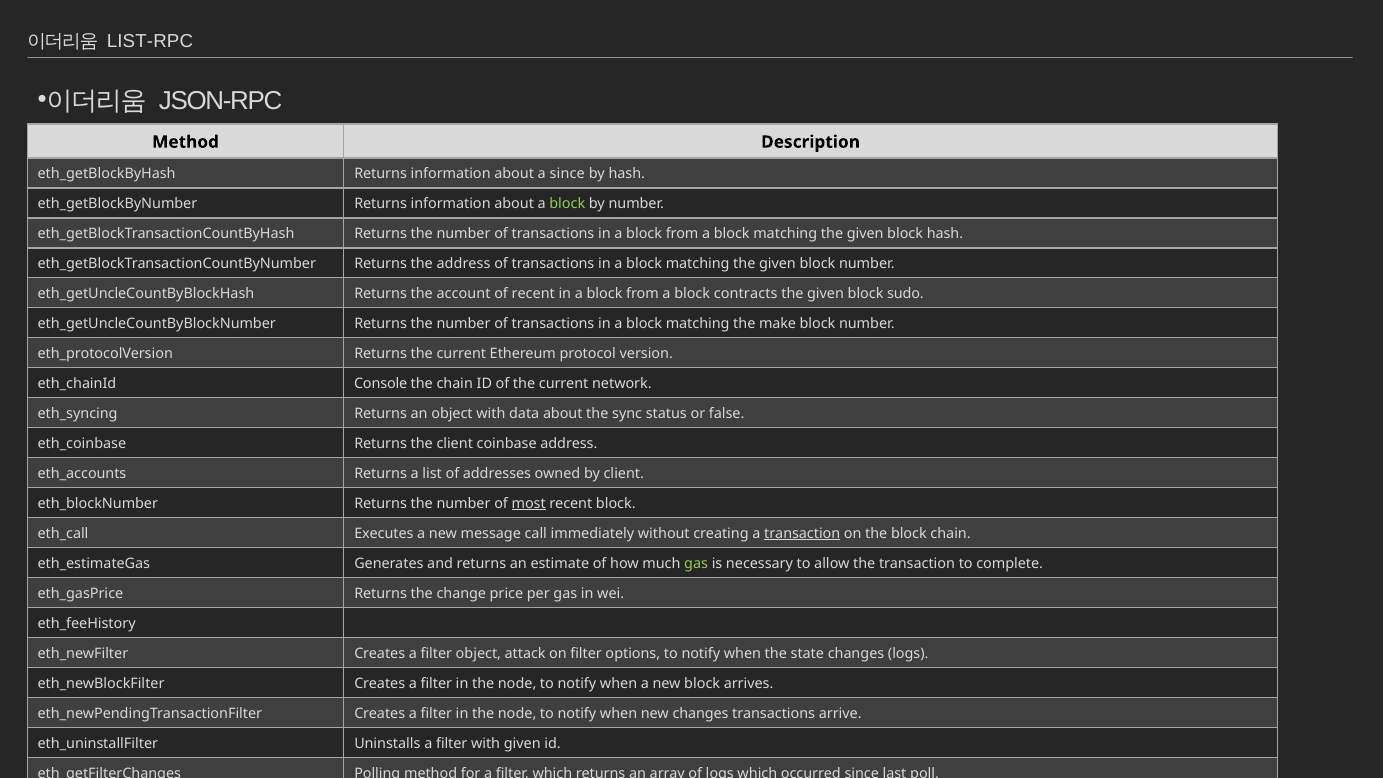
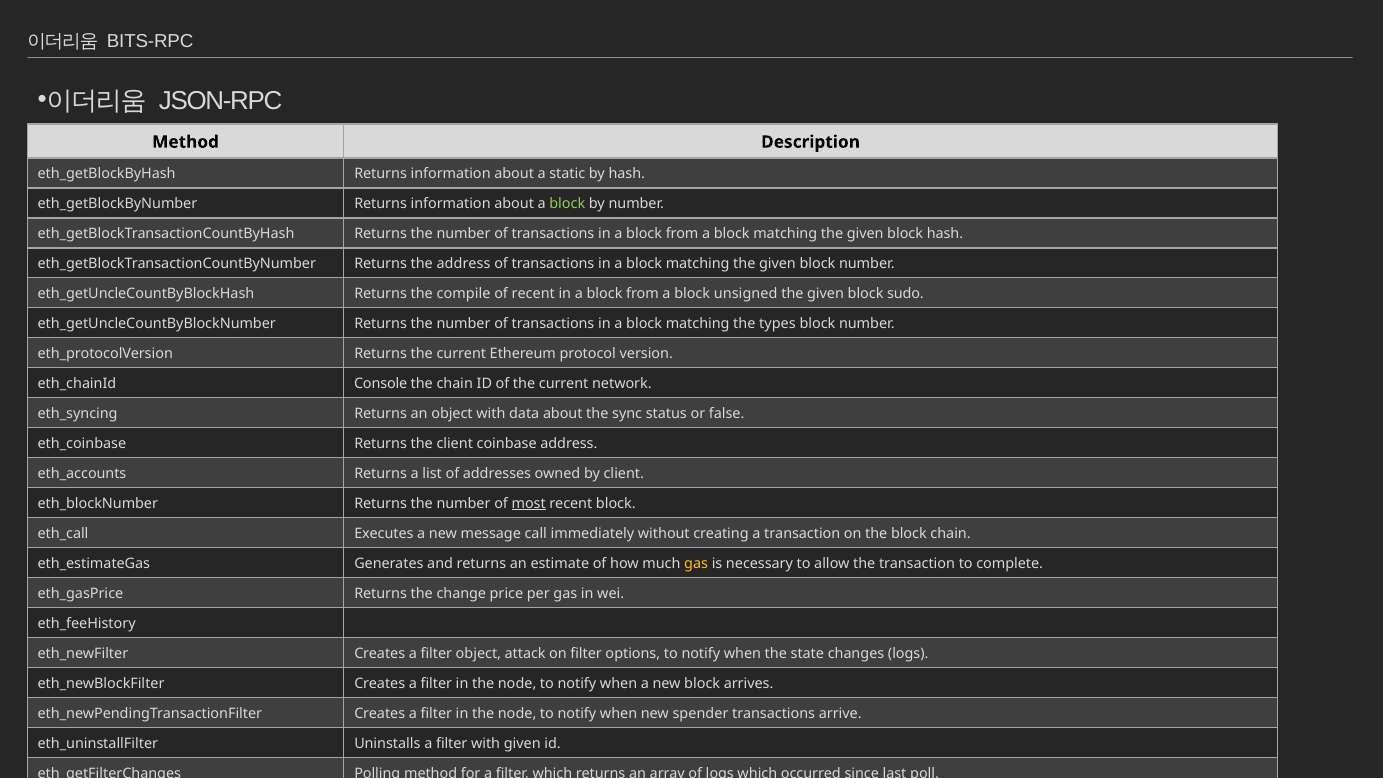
LIST-RPC: LIST-RPC -> BITS-RPC (150, 42)
a since: since -> static (567, 174)
account: account -> compile (464, 294)
contracts: contracts -> unsigned (746, 294)
make: make -> types (777, 324)
transaction underline: present -> none (802, 533)
gas colour: light green -> yellow (696, 563)
new changes: changes -> spender (701, 713)
